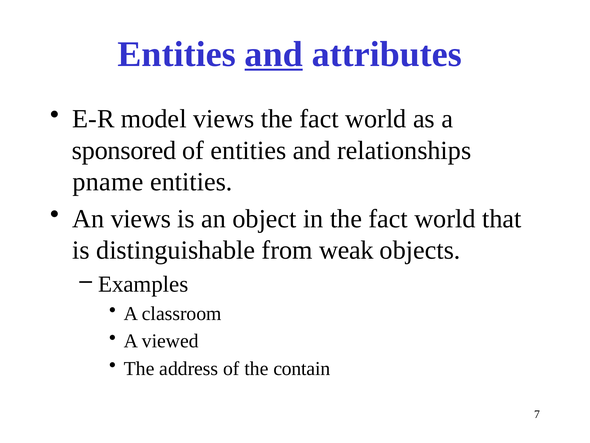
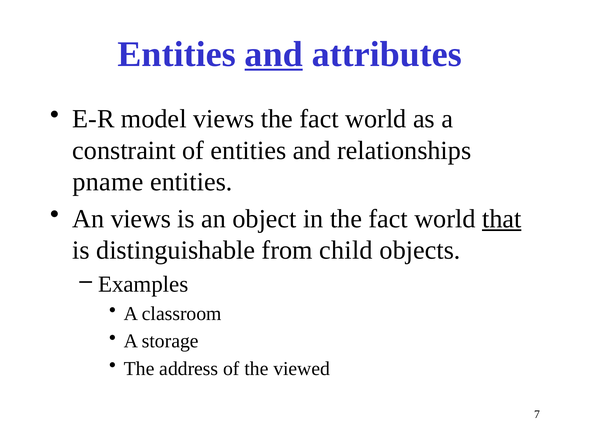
sponsored: sponsored -> constraint (124, 150)
that underline: none -> present (502, 219)
weak: weak -> child (346, 250)
viewed: viewed -> storage (170, 341)
contain: contain -> viewed (302, 368)
